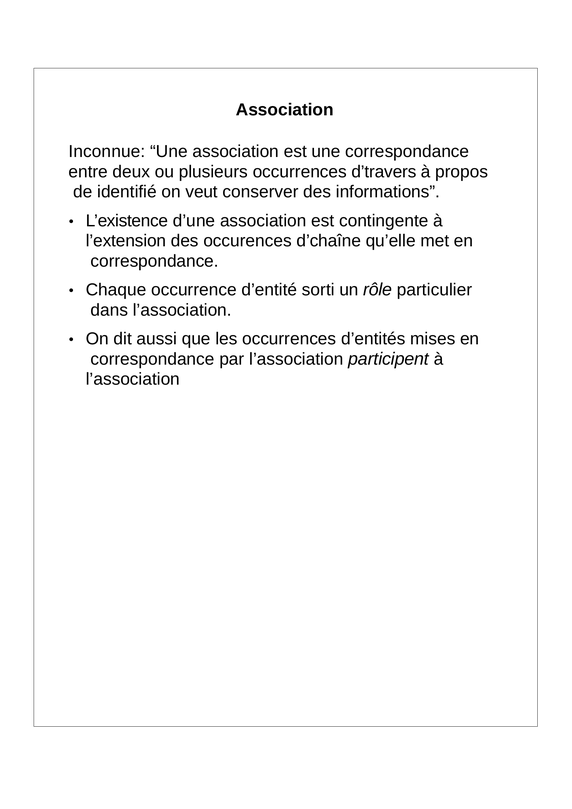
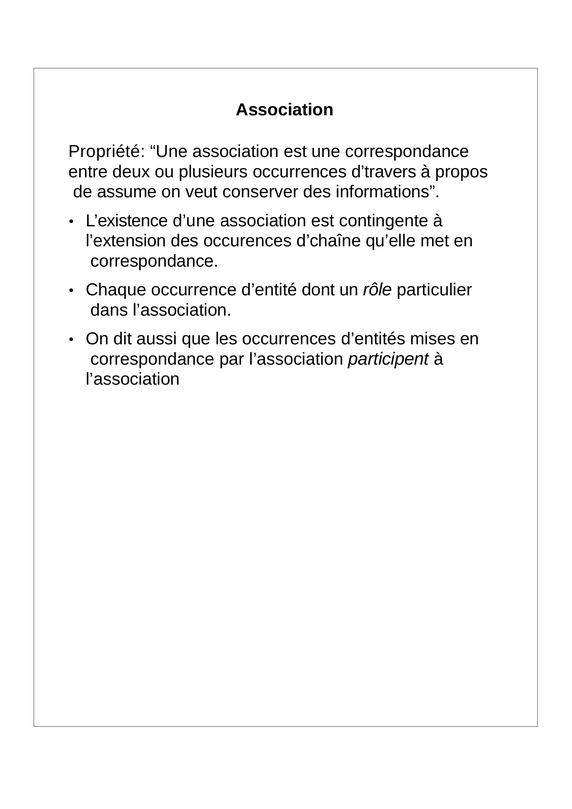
Inconnue: Inconnue -> Propriété (107, 152)
identifié: identifié -> assume (127, 192)
sorti: sorti -> dont (318, 290)
